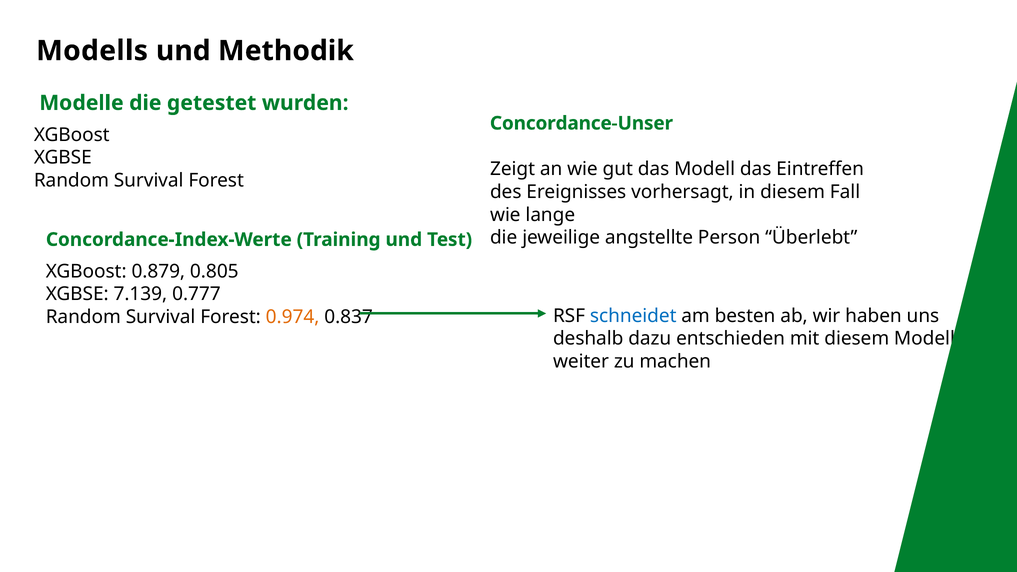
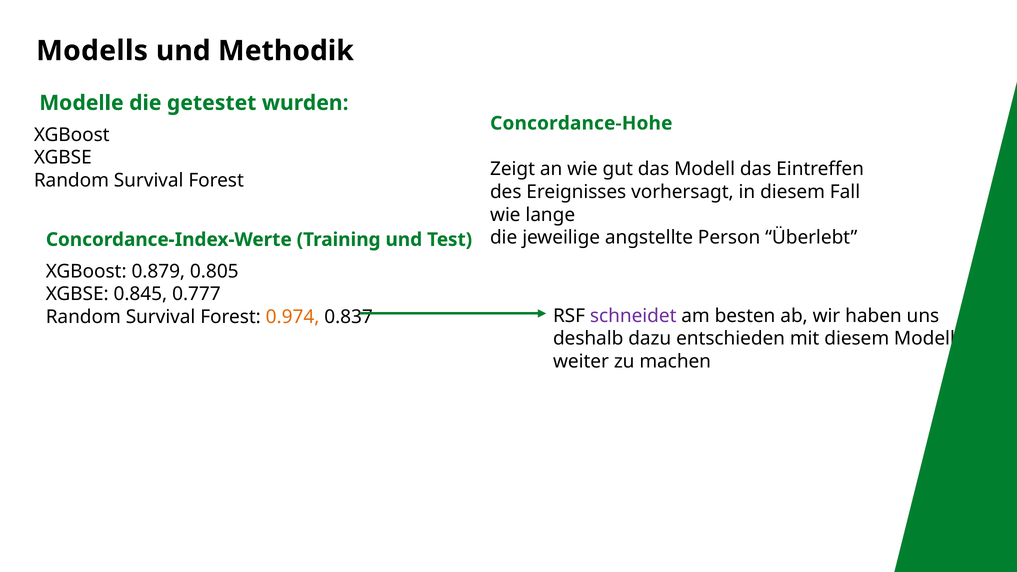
Concordance-Unser: Concordance-Unser -> Concordance-Hohe (581, 123)
7.139: 7.139 -> 0.845 (140, 294)
schneidet colour: blue -> purple (633, 316)
